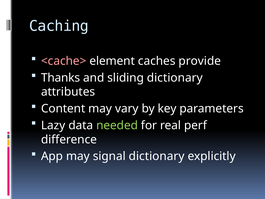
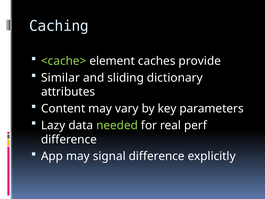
<cache> colour: pink -> light green (64, 61)
Thanks: Thanks -> Similar (60, 78)
signal dictionary: dictionary -> difference (157, 156)
